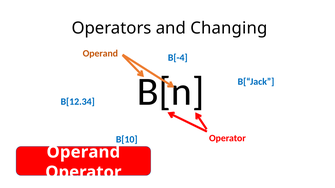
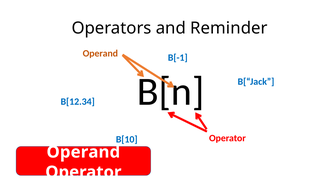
Changing: Changing -> Reminder (229, 28)
B[-4: B[-4 -> B[-1 (178, 58)
